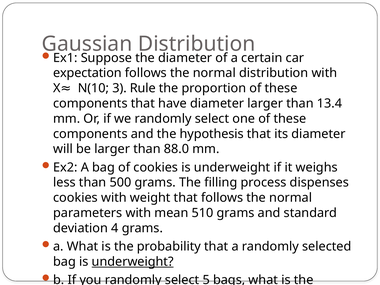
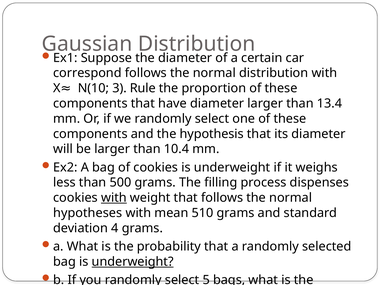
expectation: expectation -> correspond (87, 73)
88.0: 88.0 -> 10.4 (176, 149)
with underline: none -> present (114, 198)
parameters: parameters -> hypotheses (88, 213)
